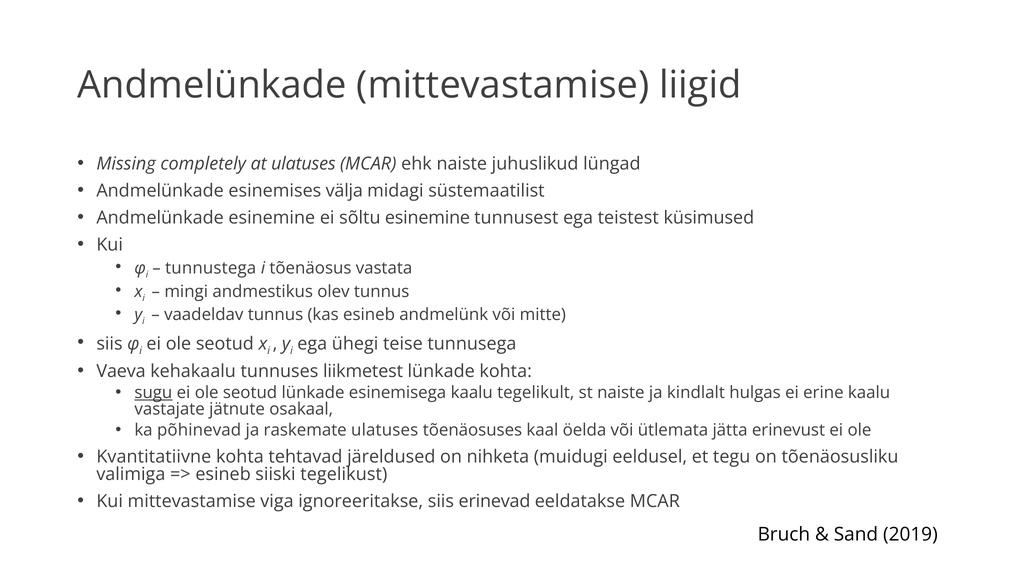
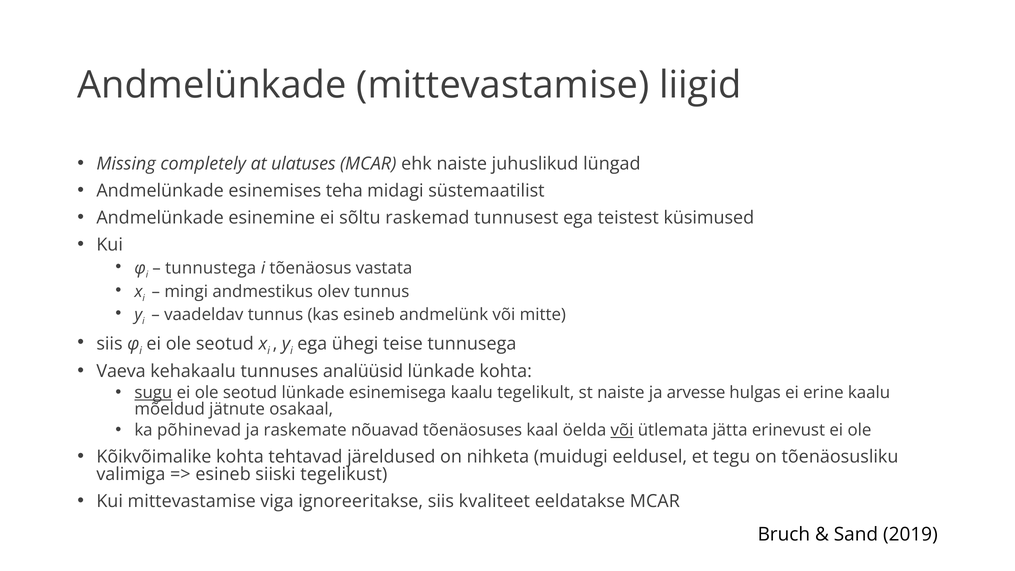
välja: välja -> teha (344, 191)
sõltu esinemine: esinemine -> raskemad (427, 218)
liikmetest: liikmetest -> analüüsid (363, 371)
kindlalt: kindlalt -> arvesse (696, 393)
vastajate: vastajate -> mõeldud (170, 409)
raskemate ulatuses: ulatuses -> nõuavad (385, 430)
või underline: none -> present (622, 430)
Kvantitatiivne: Kvantitatiivne -> Kõikvõimalike (154, 457)
erinevad: erinevad -> kvaliteet (494, 501)
